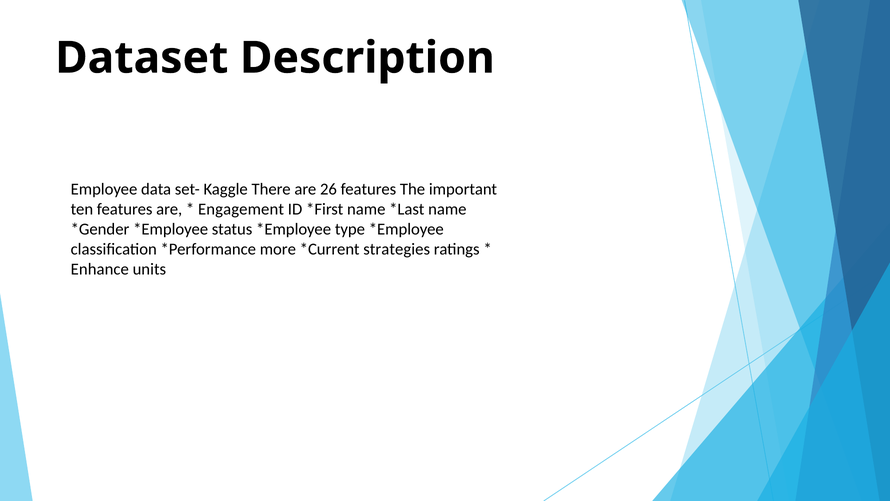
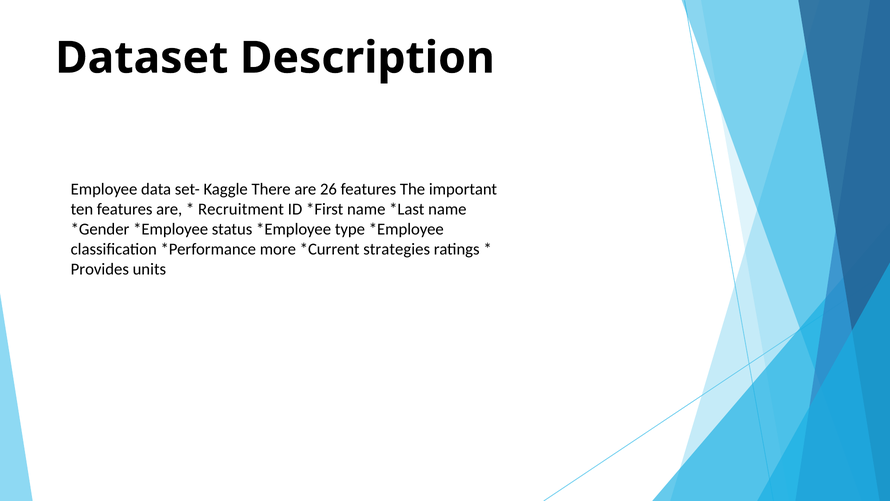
Engagement: Engagement -> Recruitment (241, 209)
Enhance: Enhance -> Provides (100, 269)
